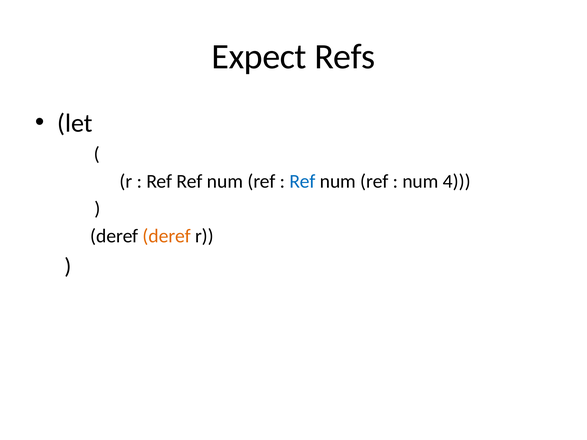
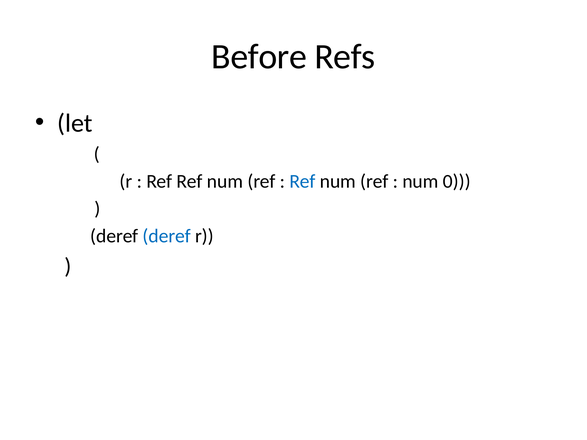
Expect: Expect -> Before (259, 57)
4: 4 -> 0 (457, 181)
deref colour: orange -> blue (167, 236)
